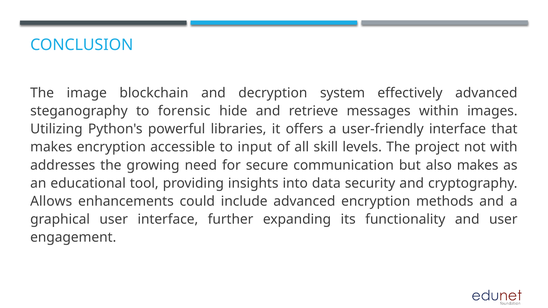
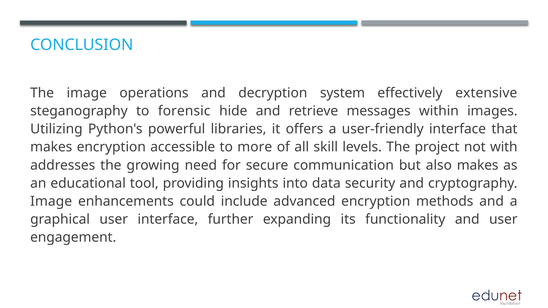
blockchain: blockchain -> operations (154, 93)
effectively advanced: advanced -> extensive (486, 93)
input: input -> more (255, 147)
Allows: Allows -> Image (51, 201)
